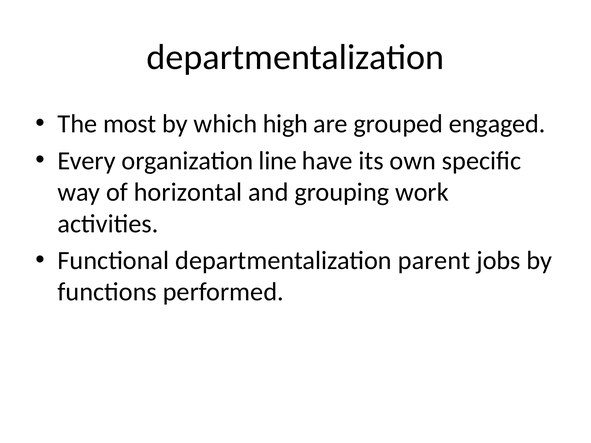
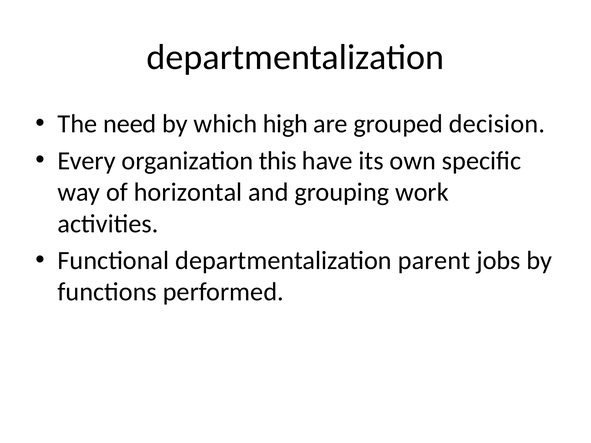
most: most -> need (130, 124)
engaged: engaged -> decision (497, 124)
line: line -> this (278, 161)
